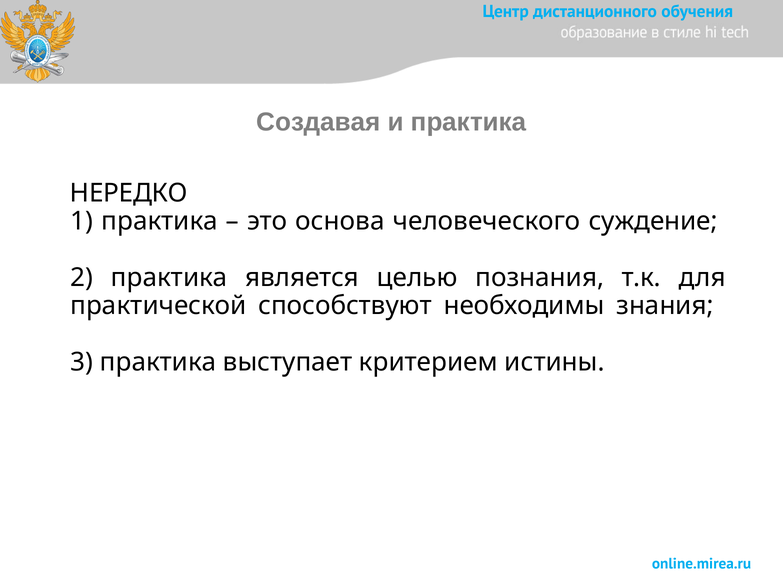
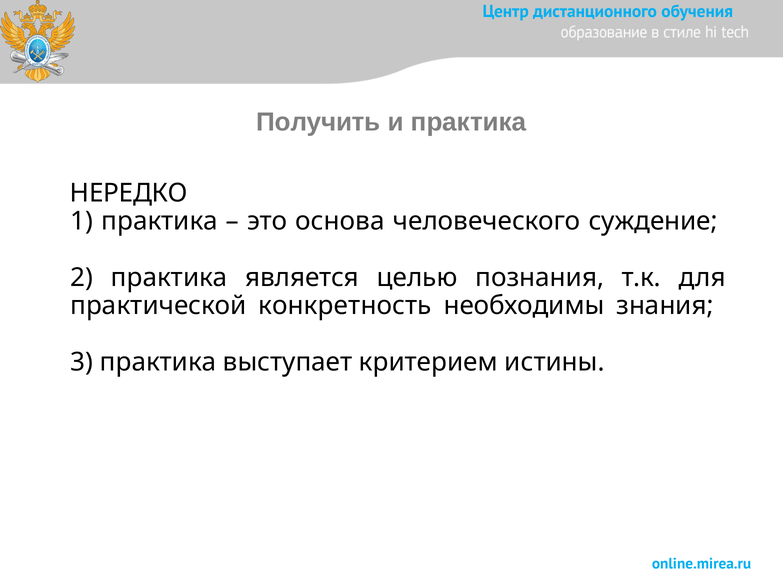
Создавая: Создавая -> Получить (318, 122)
способствуют: способствуют -> конкретность (345, 306)
